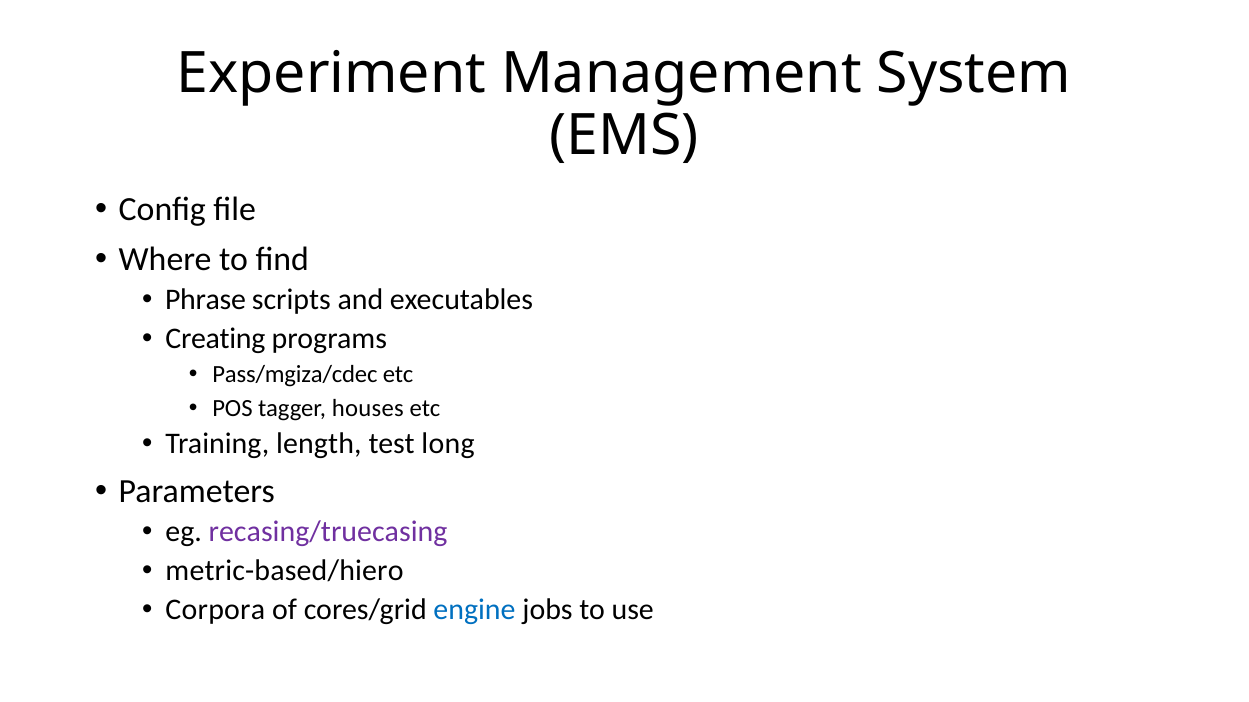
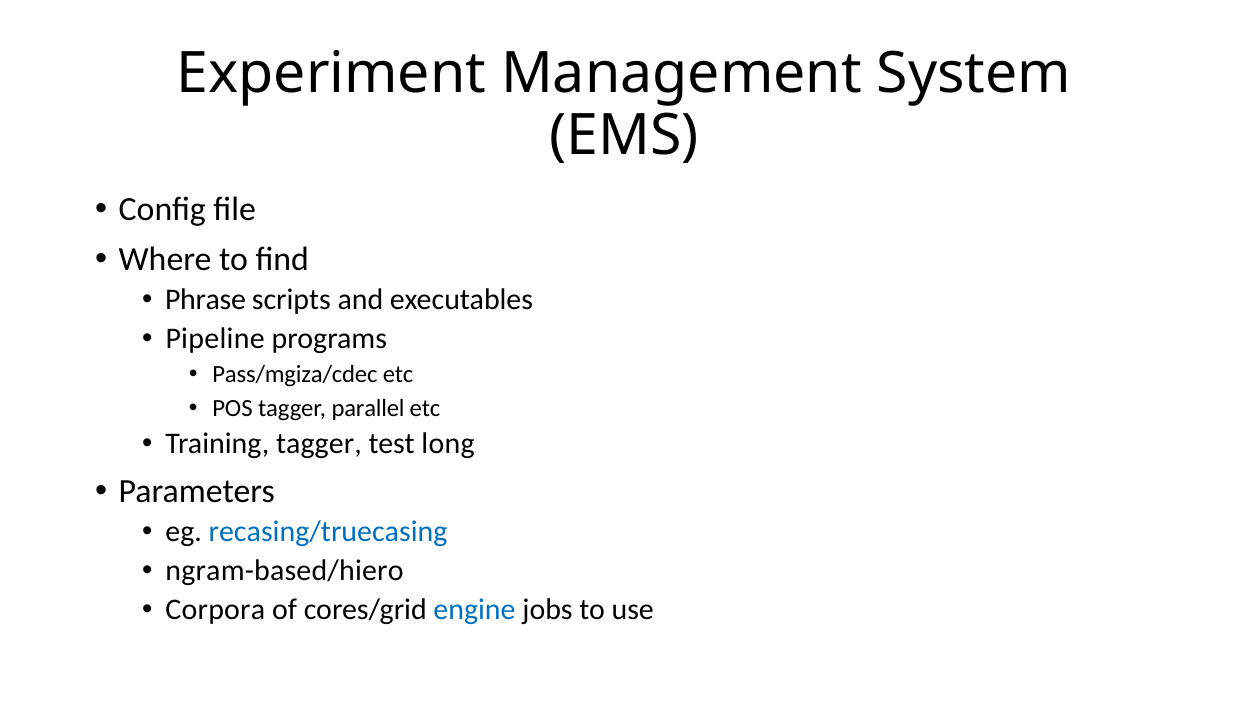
Creating: Creating -> Pipeline (215, 339)
houses: houses -> parallel (368, 408)
Training length: length -> tagger (319, 444)
recasing/truecasing colour: purple -> blue (328, 533)
metric-based/hiero: metric-based/hiero -> ngram-based/hiero (285, 571)
